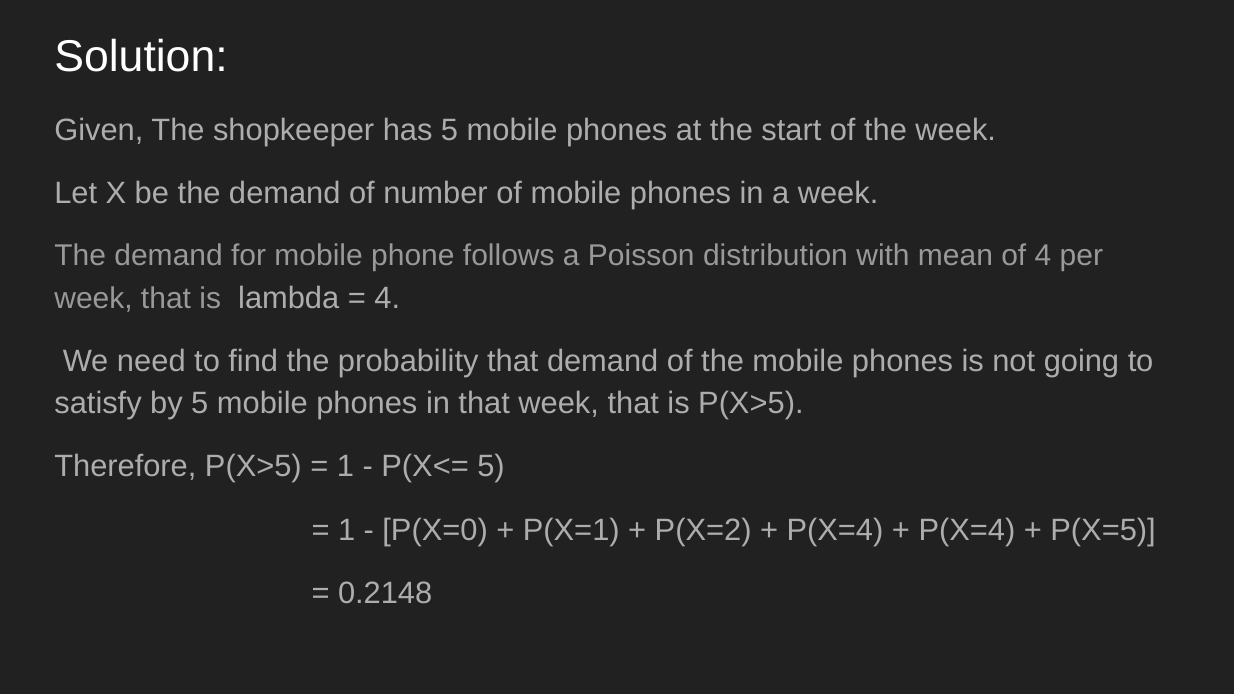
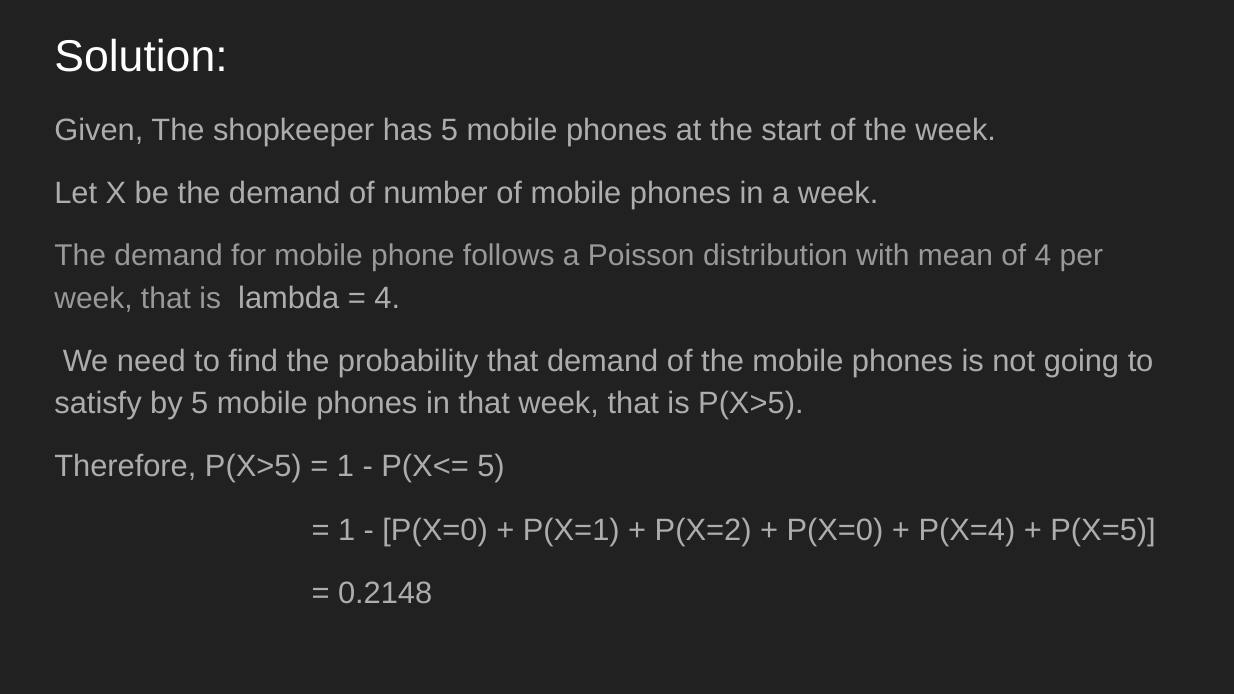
P(X=4: P(X=4 -> P(X=0 (835, 530)
